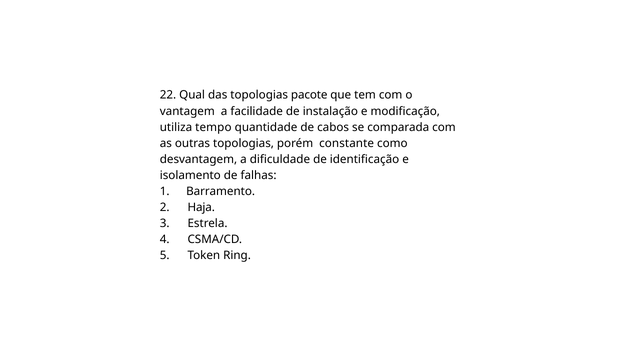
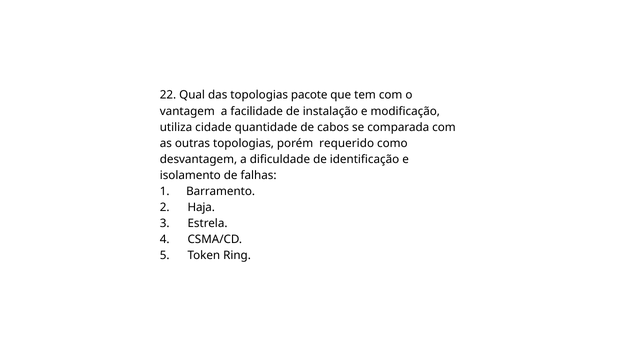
tempo: tempo -> cidade (213, 127)
constante: constante -> requerido (347, 143)
